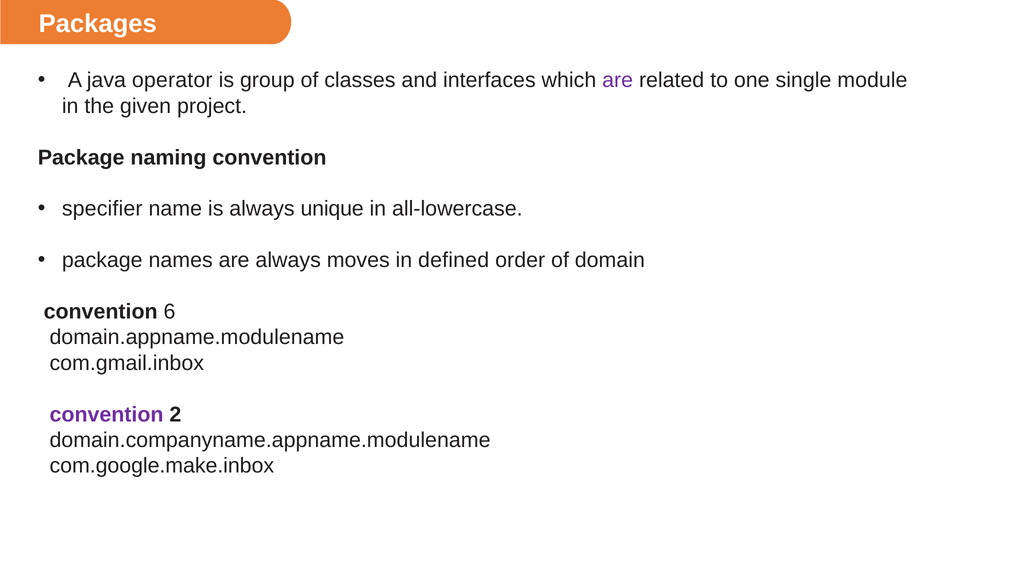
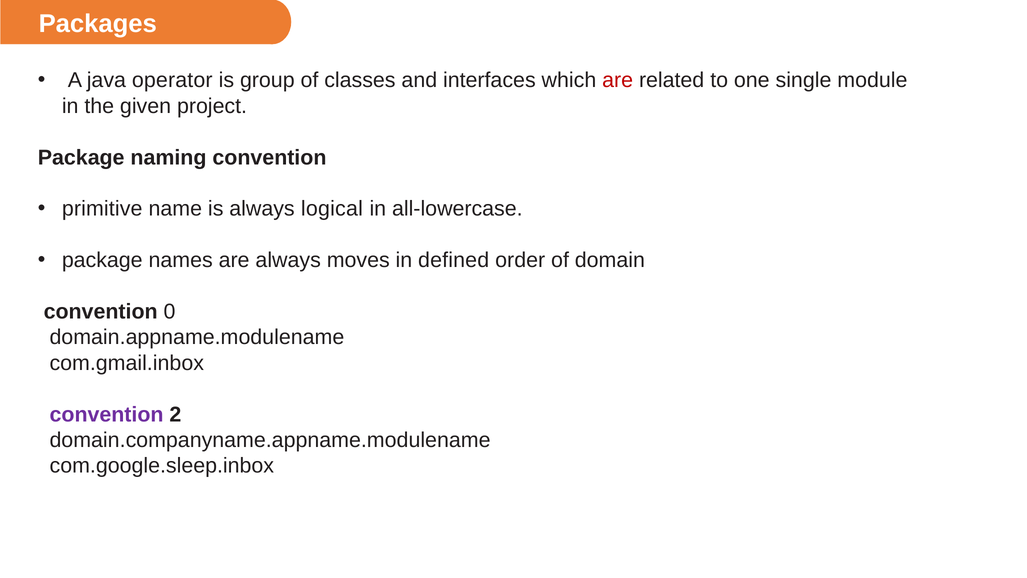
are colour: purple -> red (618, 80)
specifier: specifier -> primitive (102, 209)
unique: unique -> logical (332, 209)
6: 6 -> 0 (170, 311)
com.google.make.inbox: com.google.make.inbox -> com.google.sleep.inbox (162, 466)
